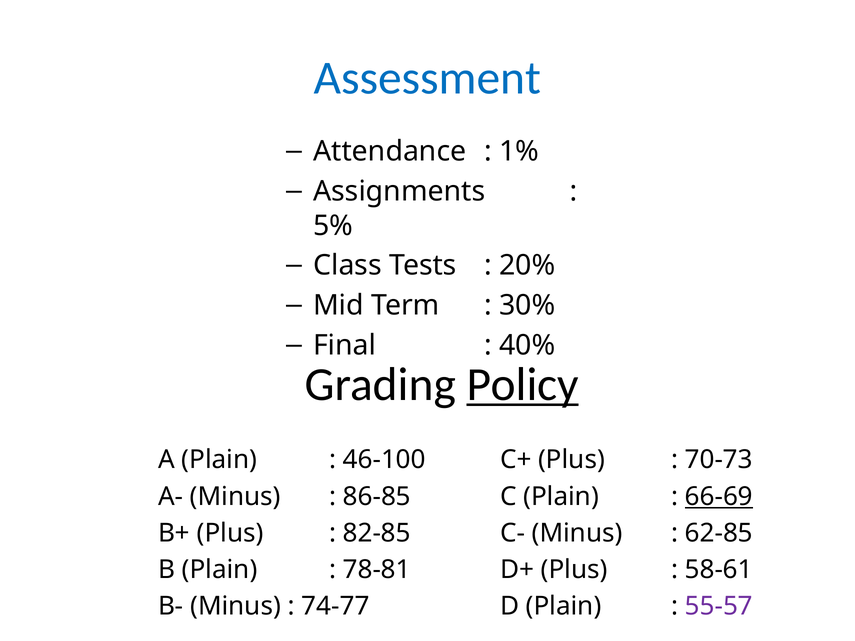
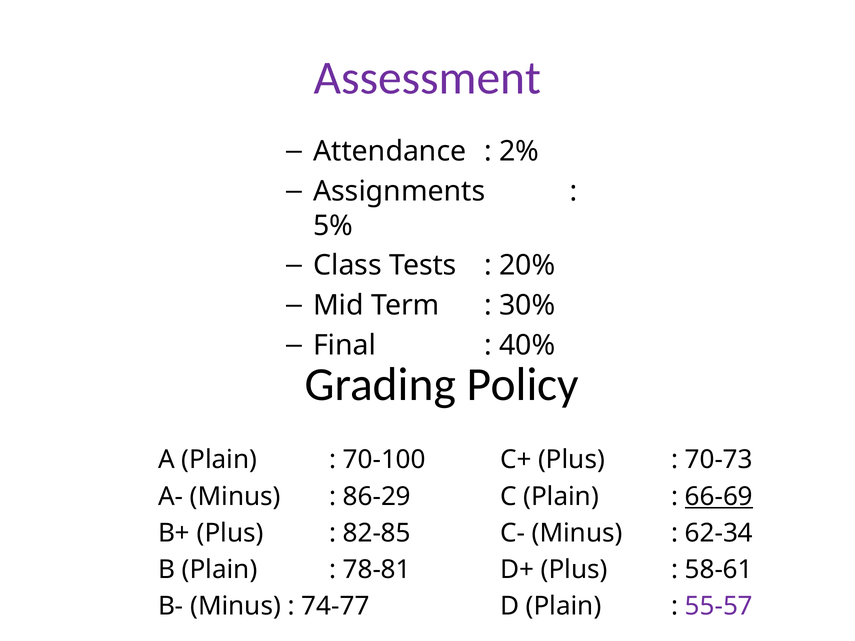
Assessment colour: blue -> purple (427, 78)
1%: 1% -> 2% (519, 152)
Policy underline: present -> none (523, 384)
46-100: 46-100 -> 70-100 (384, 460)
86-85: 86-85 -> 86-29 (377, 497)
62-85: 62-85 -> 62-34 (719, 533)
